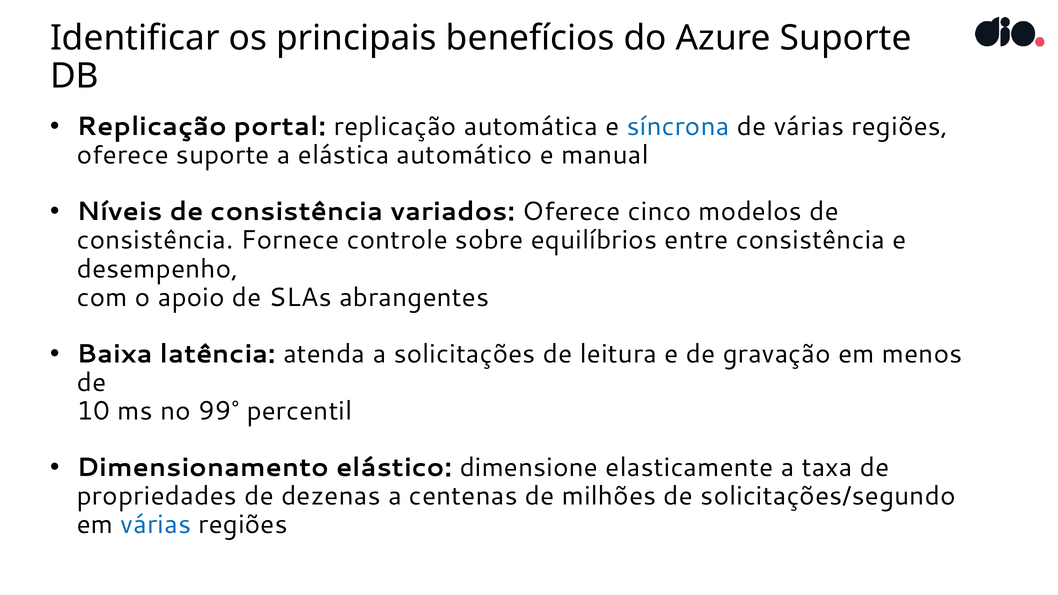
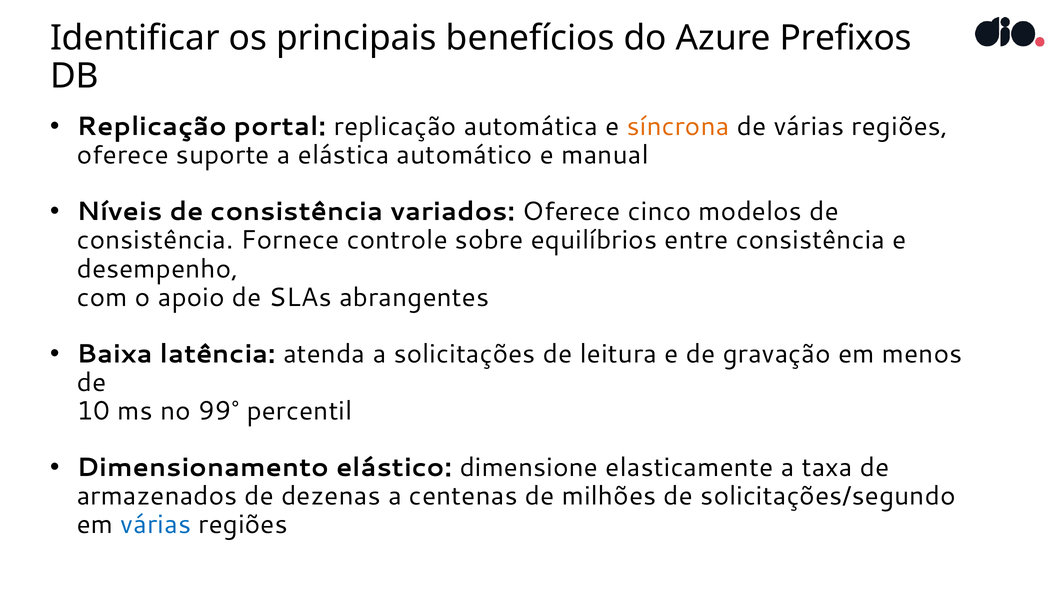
Azure Suporte: Suporte -> Prefixos (846, 38)
síncrona colour: blue -> orange (678, 127)
propriedades: propriedades -> armazenados (157, 496)
